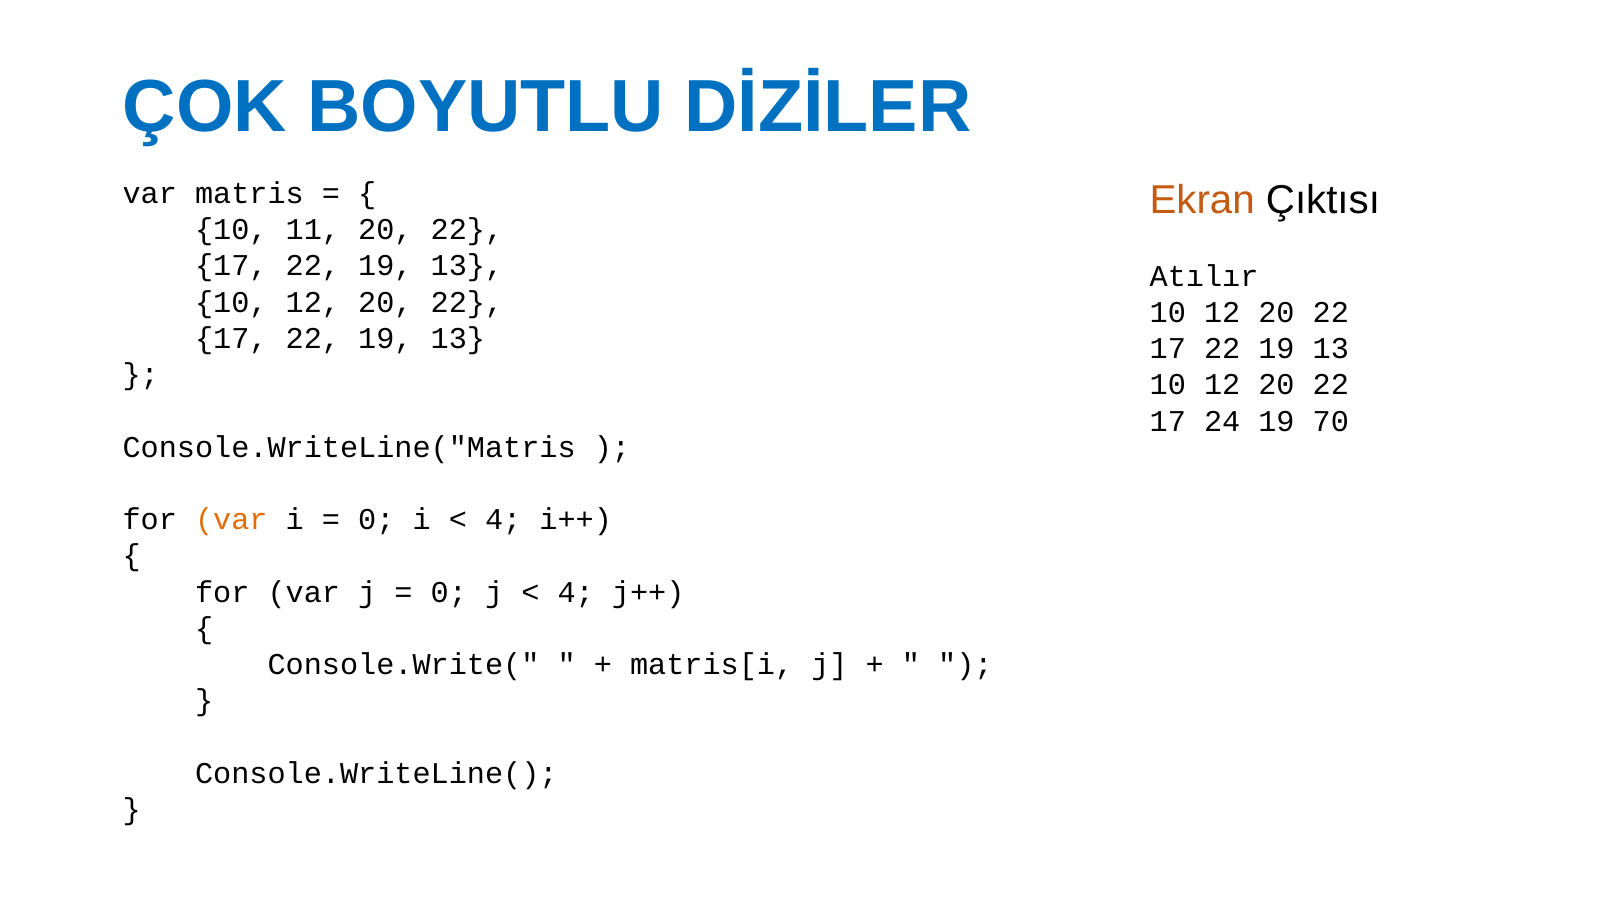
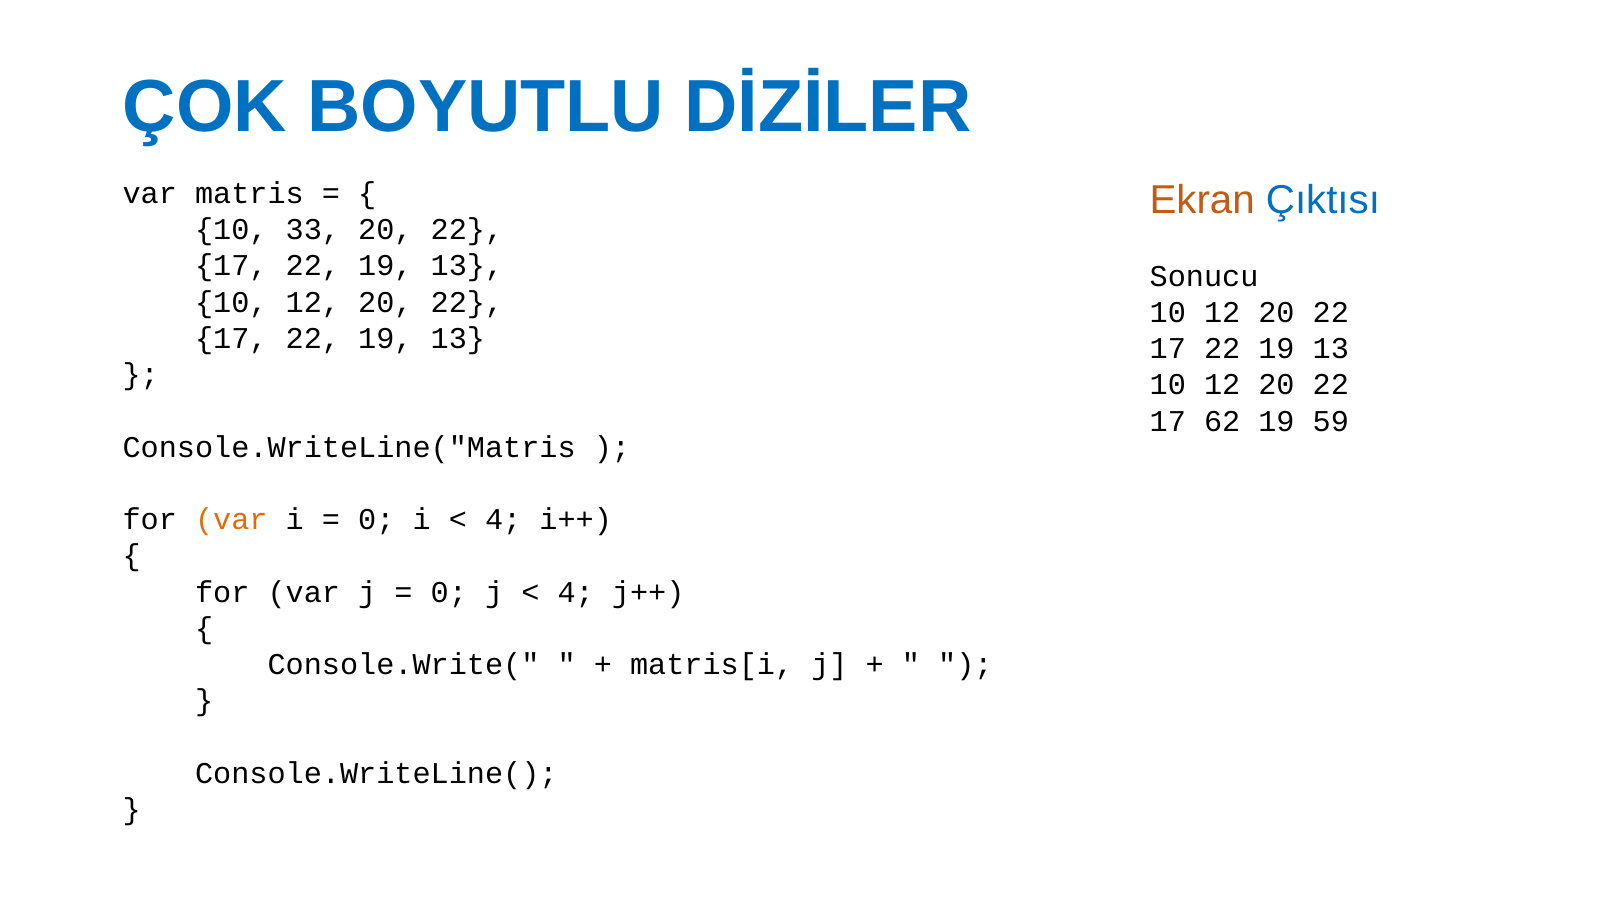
Çıktısı colour: black -> blue (1323, 200)
11: 11 -> 33 (313, 230)
Atılır: Atılır -> Sonucu (1204, 276)
24: 24 -> 62 (1222, 421)
70: 70 -> 59 (1331, 421)
